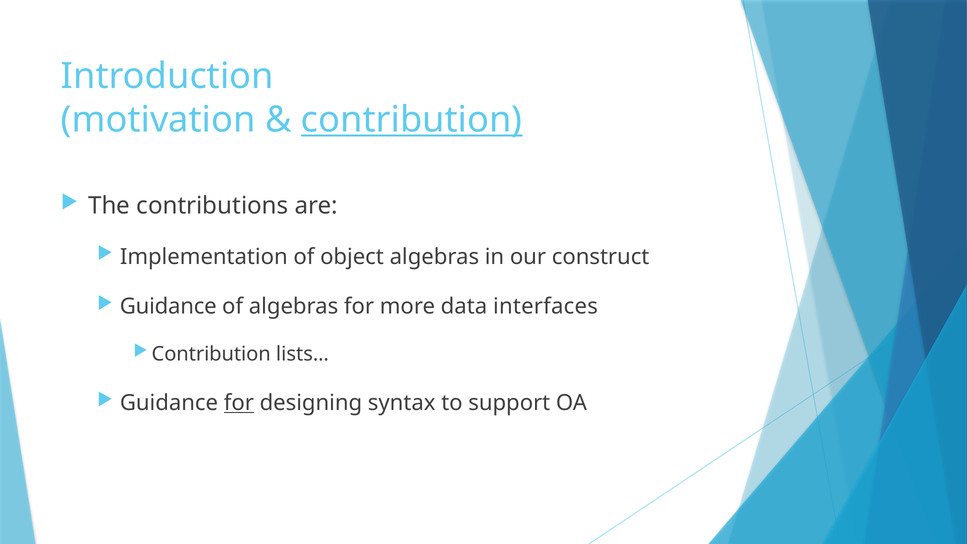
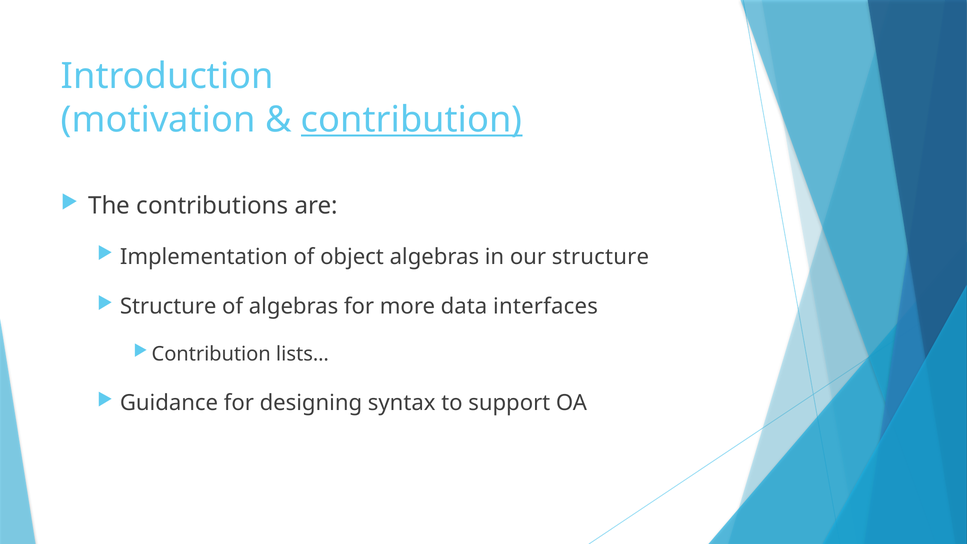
our construct: construct -> structure (600, 257)
Guidance: Guidance -> Structure (168, 307)
for underline: present -> none (239, 403)
